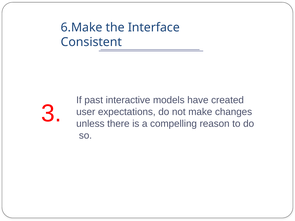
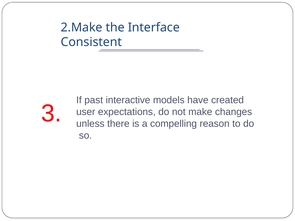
6.Make: 6.Make -> 2.Make (82, 27)
